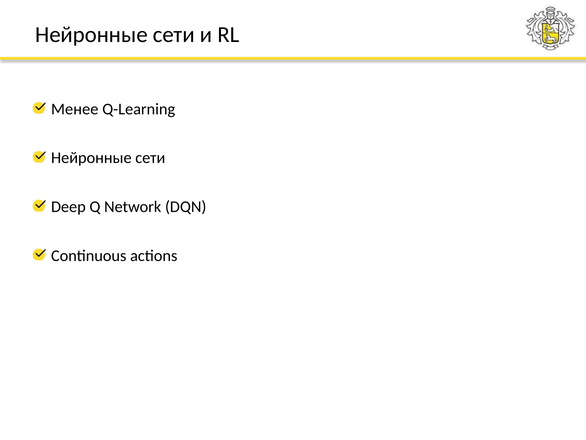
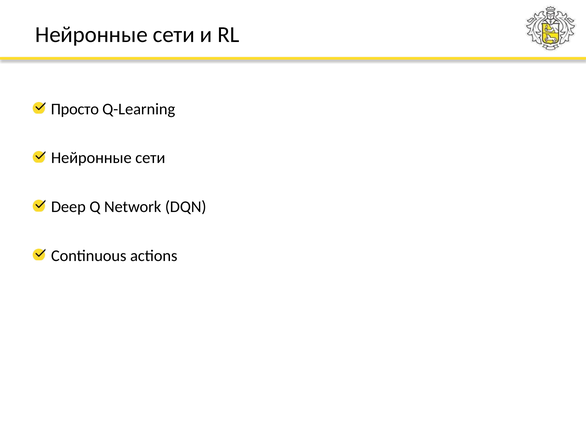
Менее: Менее -> Просто (75, 109)
